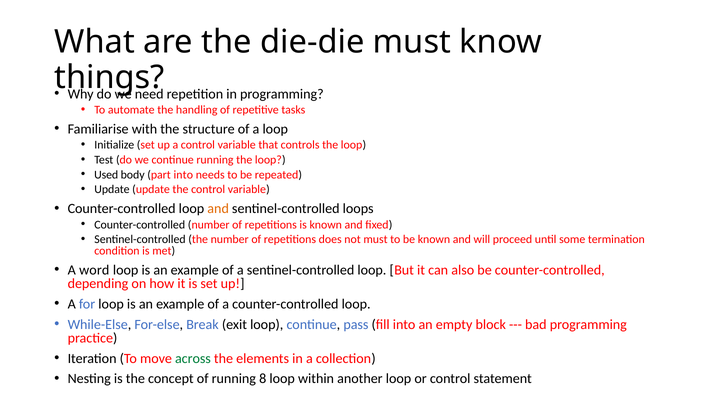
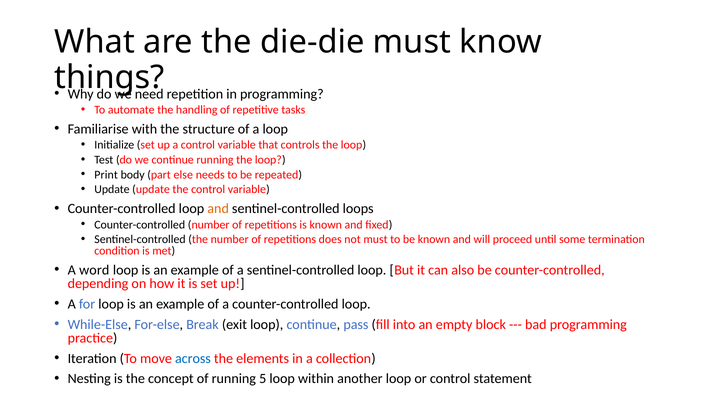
Used: Used -> Print (106, 175)
part into: into -> else (183, 175)
across colour: green -> blue (193, 359)
8: 8 -> 5 (263, 379)
